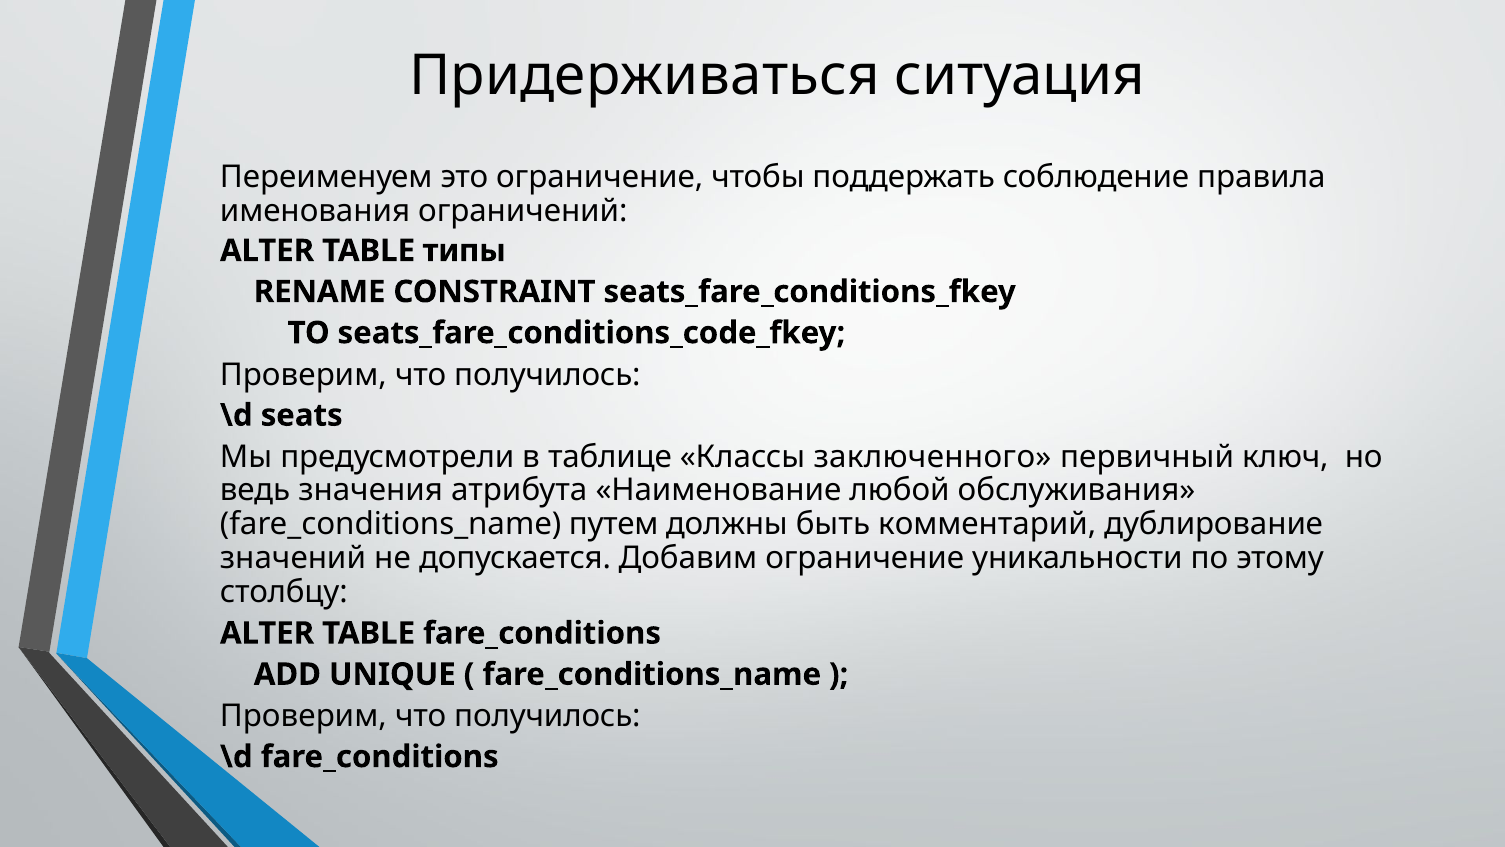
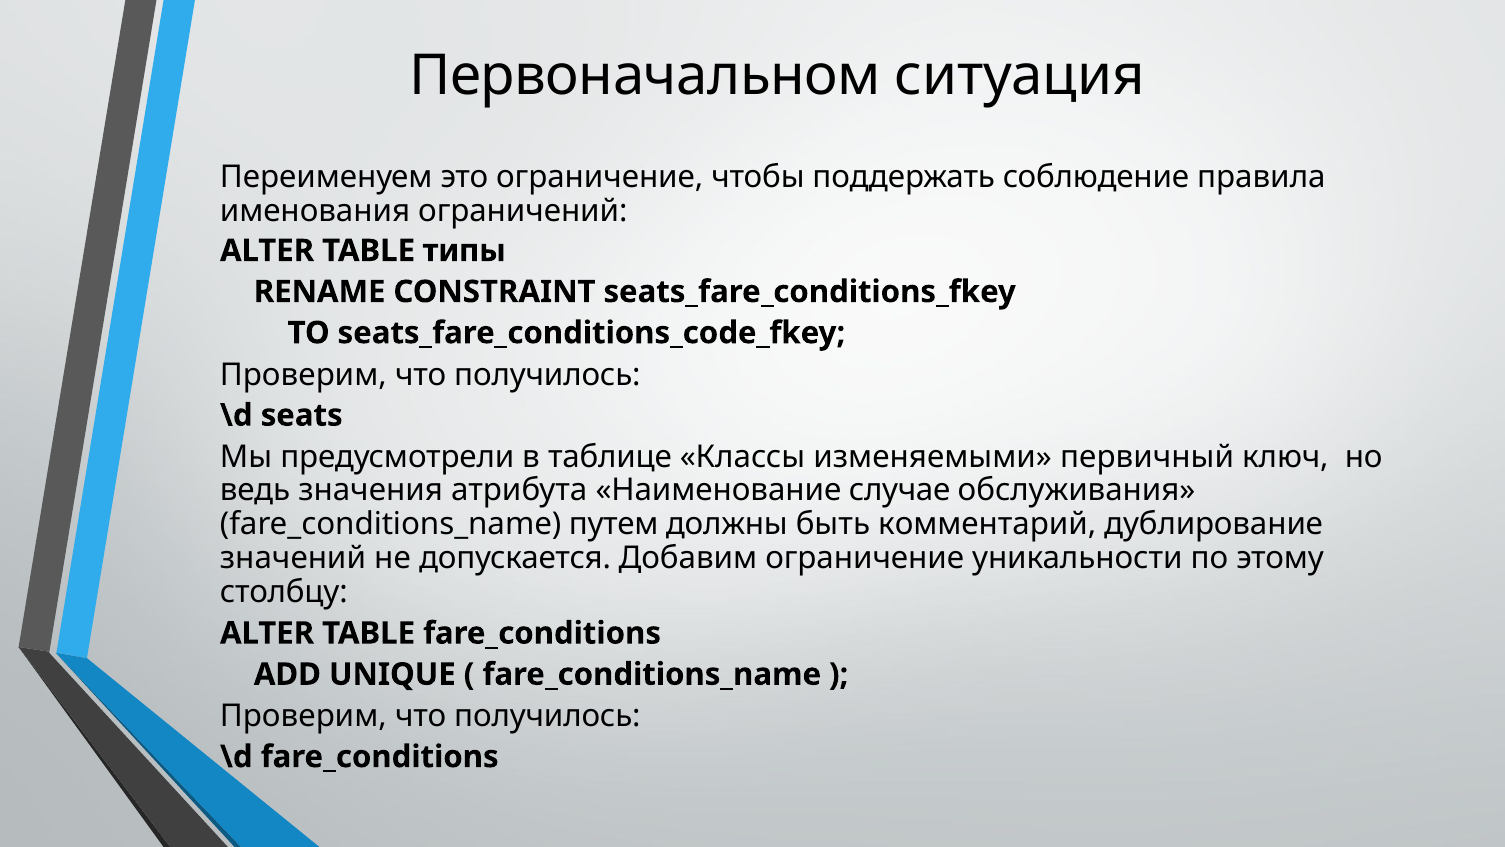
Придерживаться: Придерживаться -> Первоначальном (645, 75)
заключенного: заключенного -> изменяемыми (933, 457)
любой: любой -> случае (900, 490)
